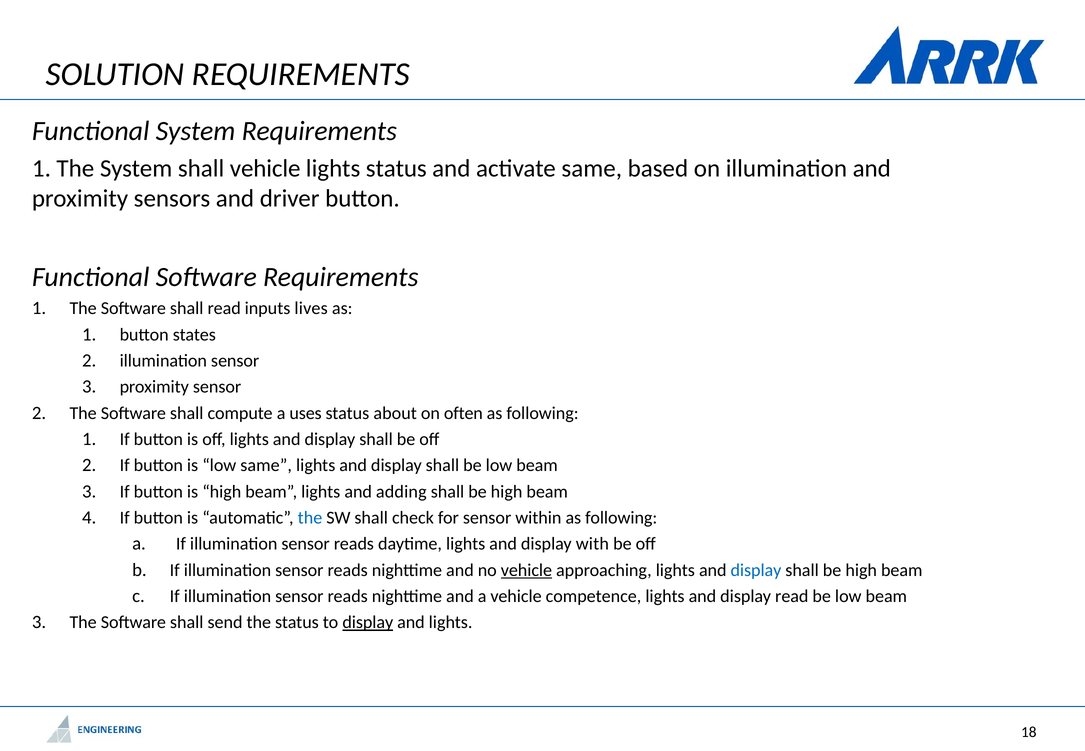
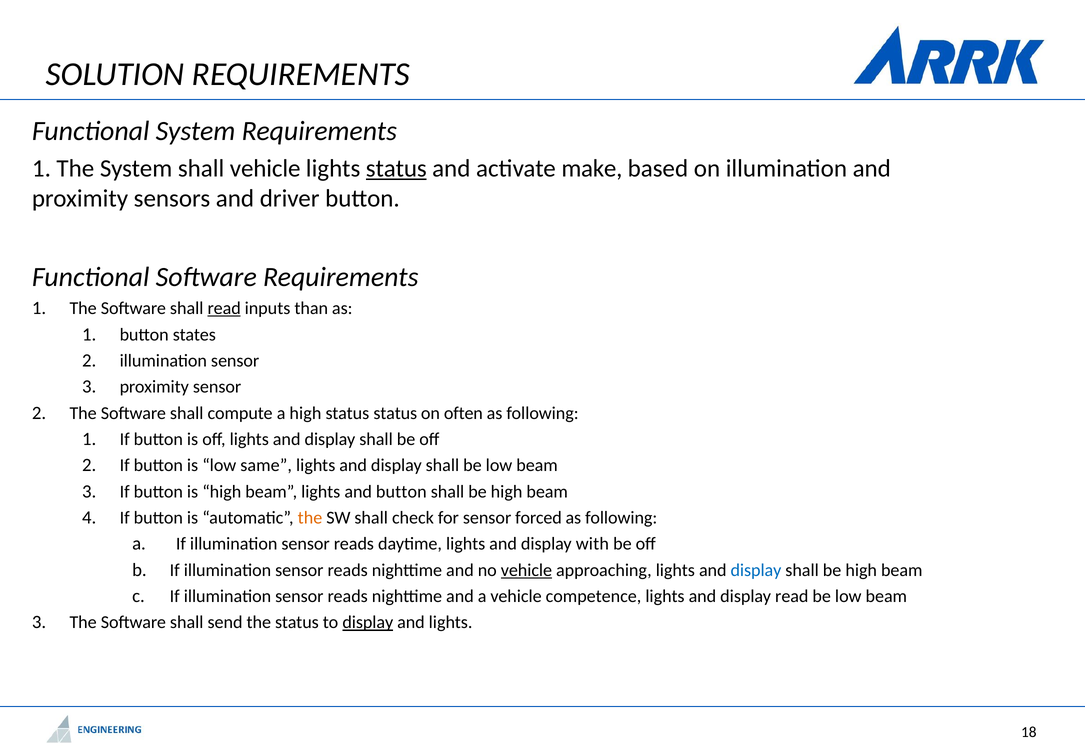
status underline: none -> present (396, 168)
activate same: same -> make (592, 168)
read underline: none -> present (224, 308)
lives: lives -> than (311, 308)
a uses: uses -> high (305, 413)
status about: about -> status (395, 413)
and adding: adding -> button (401, 492)
the colour: blue -> orange (310, 518)
within: within -> forced (538, 518)
